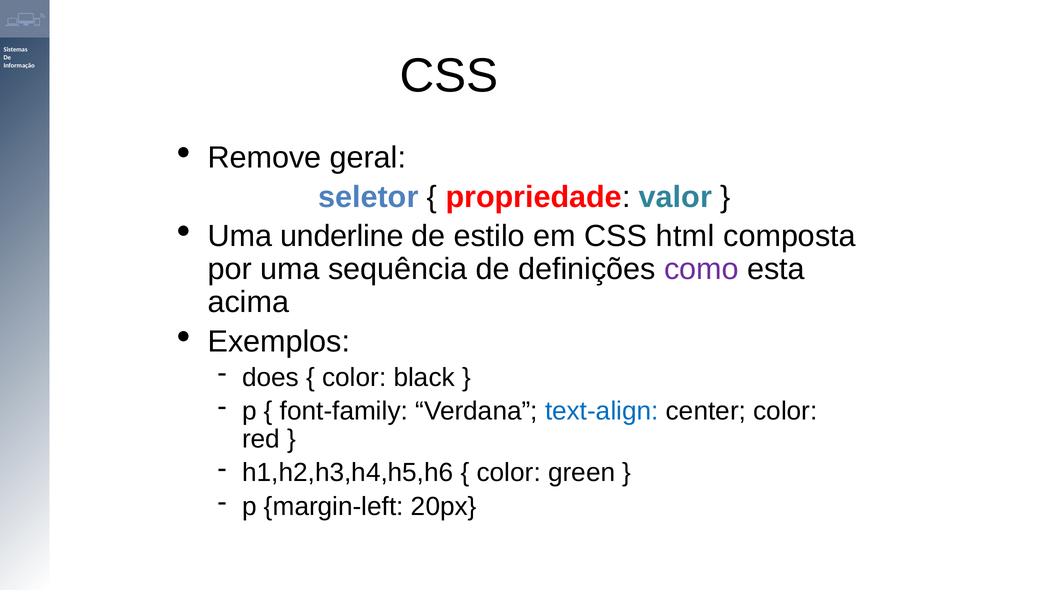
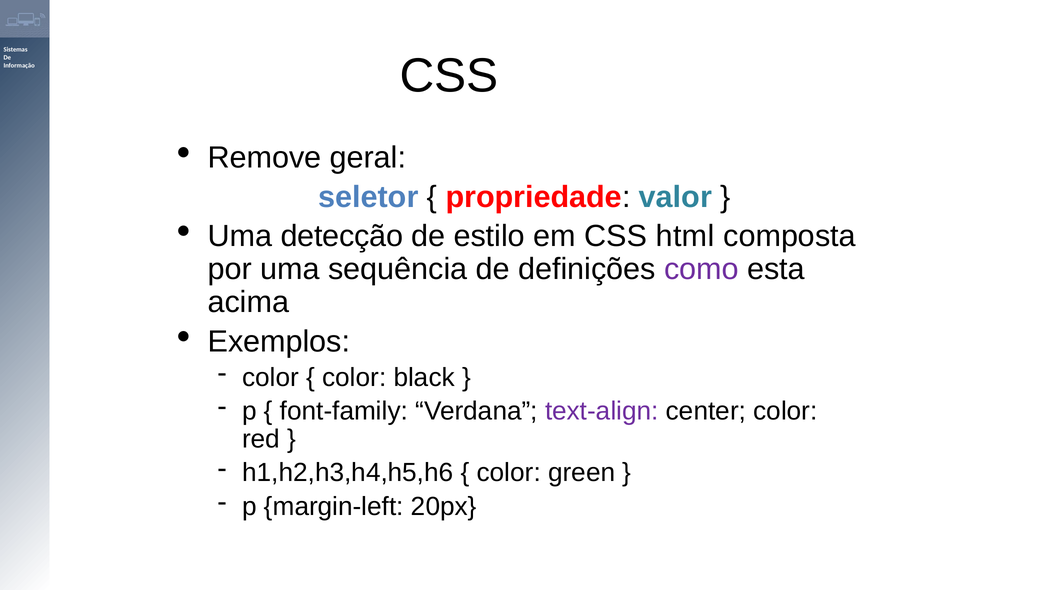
underline: underline -> detecção (342, 236)
does: does -> color (271, 377)
text-align colour: blue -> purple (602, 411)
